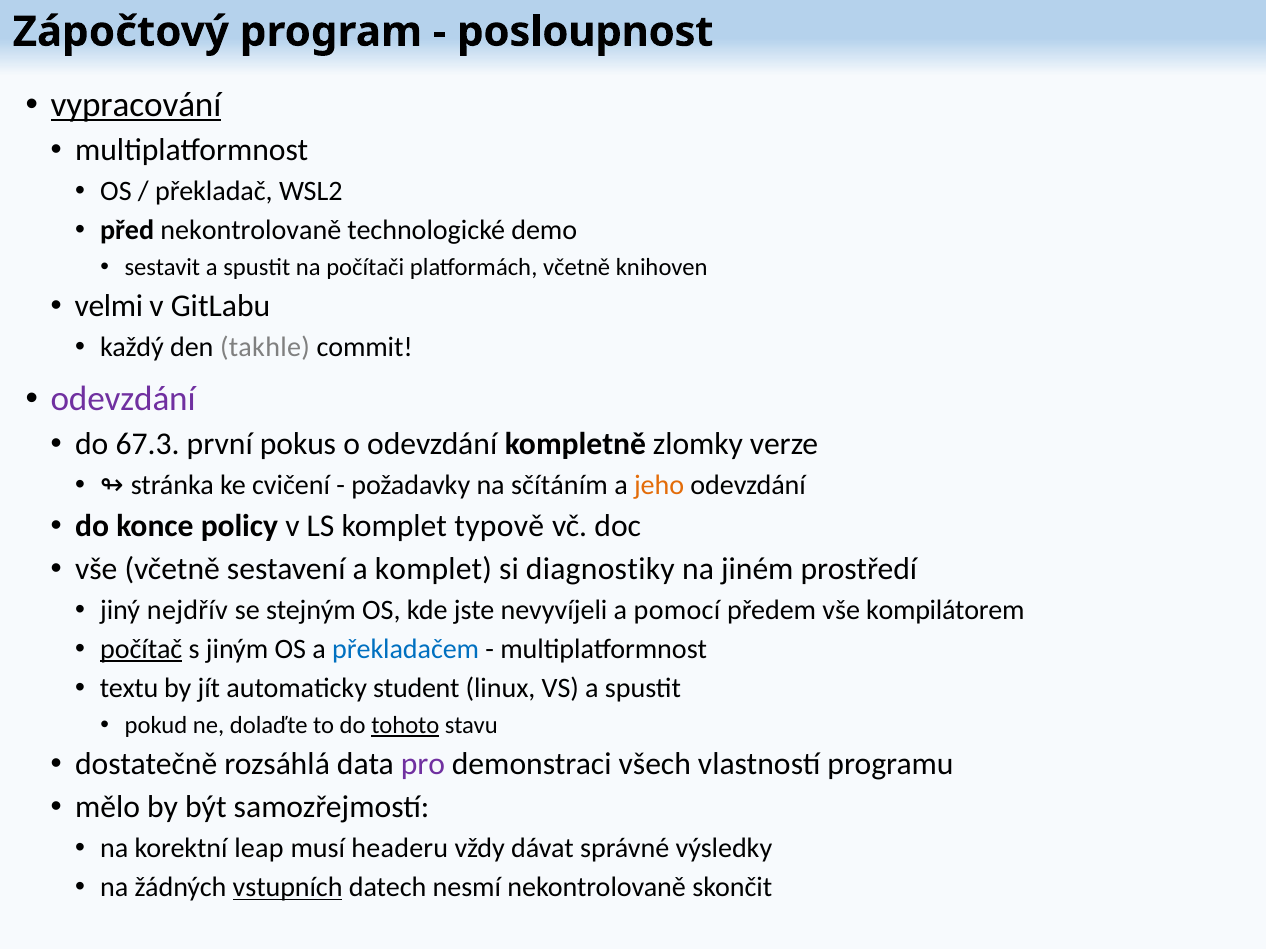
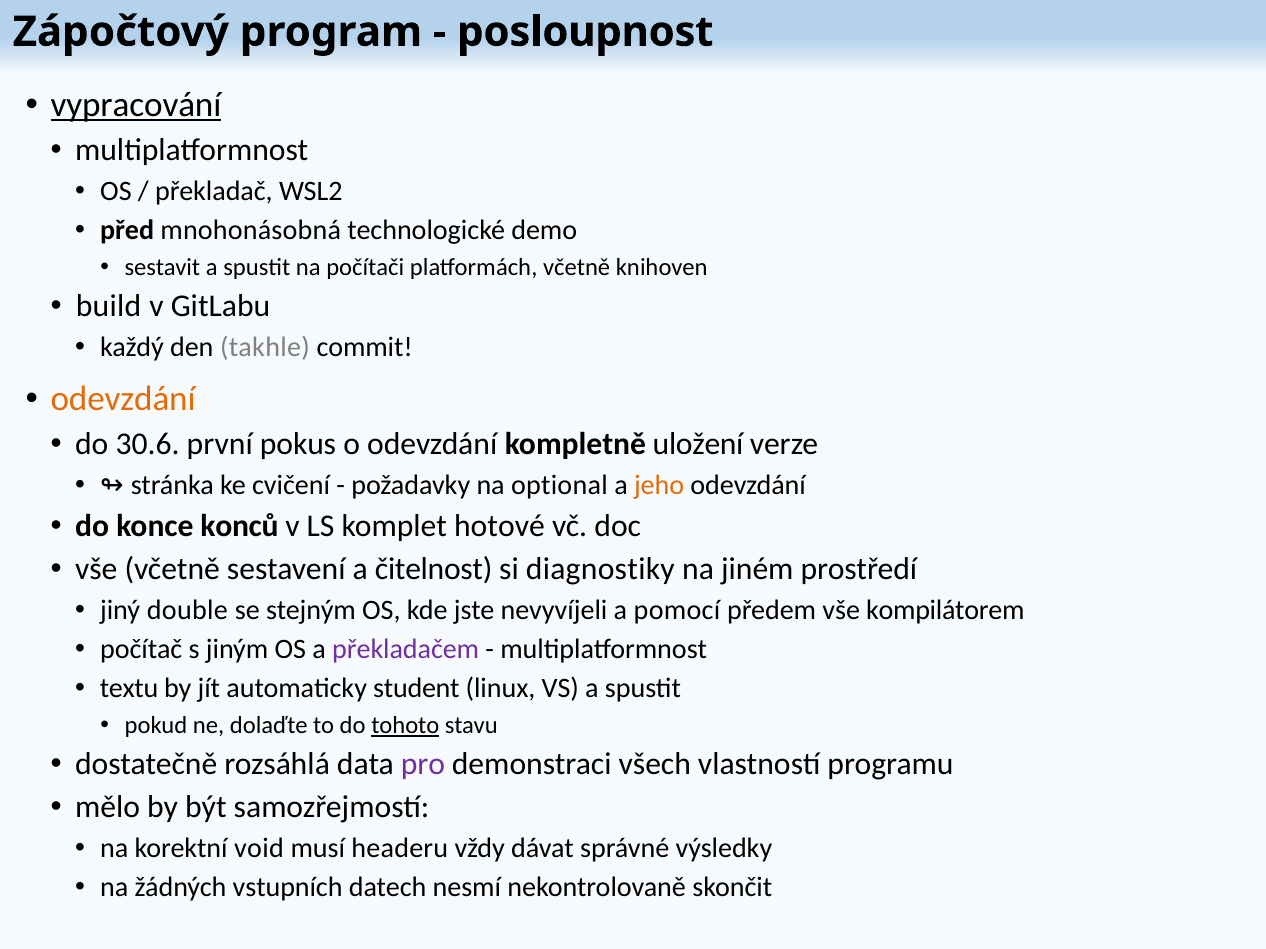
před nekontrolovaně: nekontrolovaně -> mnohonásobná (251, 230)
velmi: velmi -> build (109, 307)
odevzdání colour: purple -> orange (123, 399)
67.3: 67.3 -> 30.6 (148, 444)
zlomky: zlomky -> uložení (698, 444)
sčítáním: sčítáním -> optional (559, 485)
policy: policy -> konců (240, 526)
typově: typově -> hotové (499, 526)
a komplet: komplet -> čitelnost (434, 569)
nejdřív: nejdřív -> double (187, 610)
počítač underline: present -> none (141, 649)
překladačem colour: blue -> purple (406, 649)
leap: leap -> void (259, 849)
vstupních underline: present -> none (288, 888)
